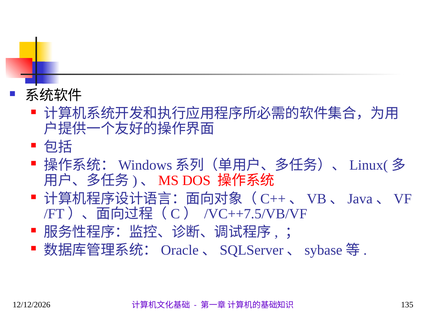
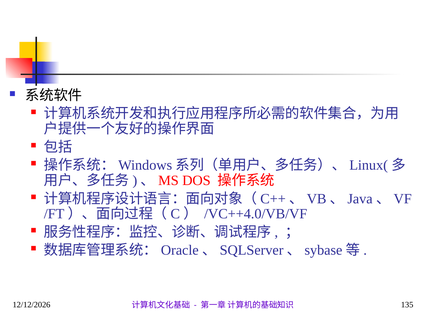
/VC++7.5/VB/VF: /VC++7.5/VB/VF -> /VC++4.0/VB/VF (256, 214)
